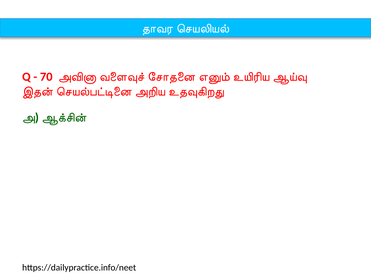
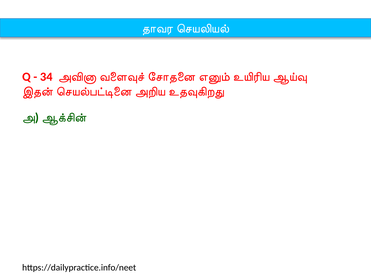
70: 70 -> 34 (46, 77)
